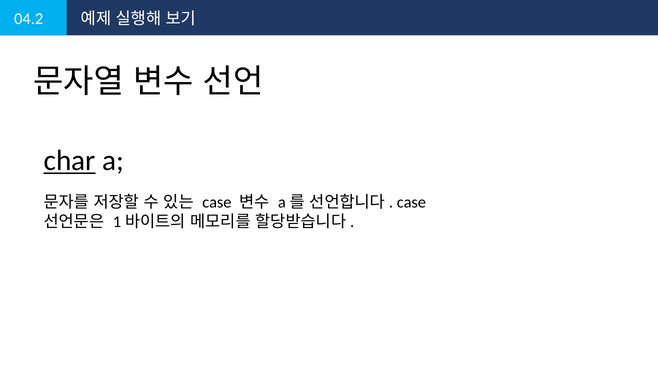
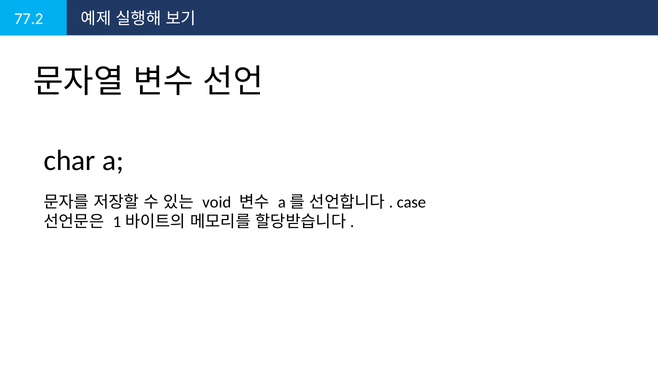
04.2: 04.2 -> 77.2 (29, 19)
char underline: present -> none (70, 161)
case: case -> void (217, 202)
